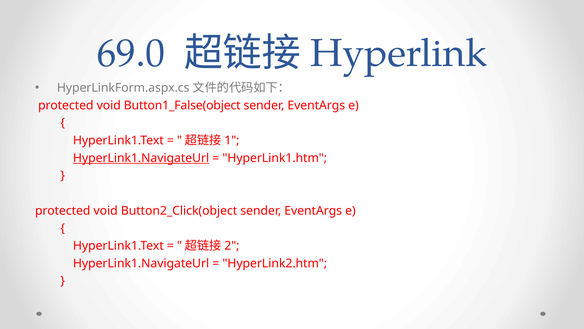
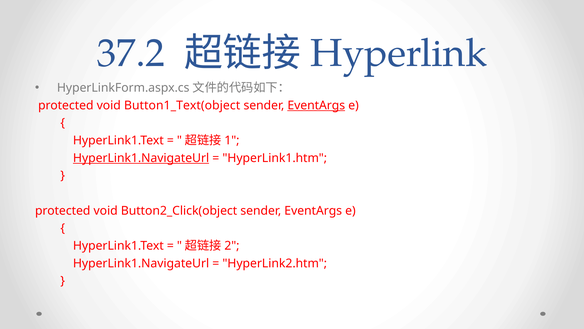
69.0: 69.0 -> 37.2 (131, 53)
Button1_False(object: Button1_False(object -> Button1_Text(object (182, 105)
EventArgs underline: none -> present (316, 105)
